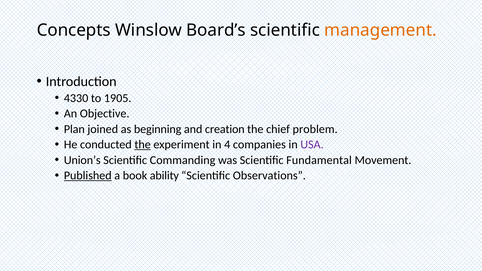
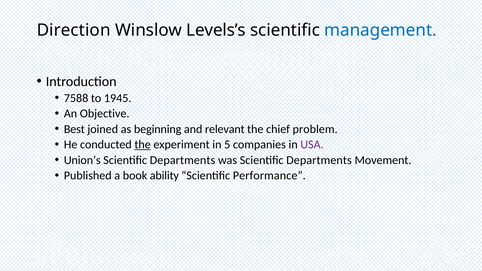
Concepts: Concepts -> Direction (74, 30)
Board’s: Board’s -> Levels’s (216, 30)
management colour: orange -> blue (381, 30)
4330: 4330 -> 7588 (76, 98)
1905: 1905 -> 1945 (118, 98)
Plan: Plan -> Best (74, 129)
creation: creation -> relevant (225, 129)
4: 4 -> 5 (227, 145)
Commanding: Commanding -> Departments (183, 160)
was Scientific Fundamental: Fundamental -> Departments (319, 160)
Published underline: present -> none (88, 176)
Observations: Observations -> Performance (269, 176)
